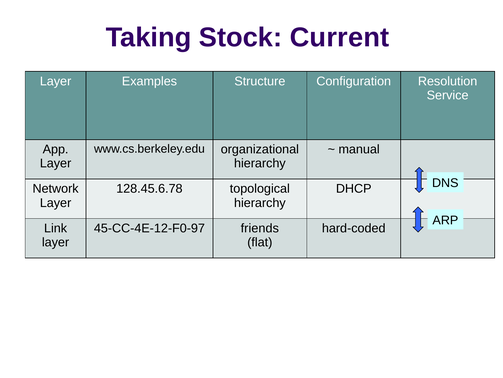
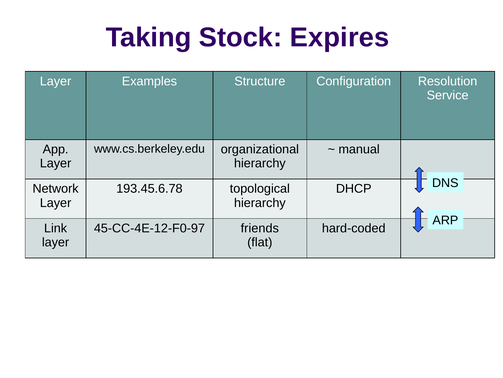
Current: Current -> Expires (340, 38)
128.45.6.78: 128.45.6.78 -> 193.45.6.78 (149, 188)
